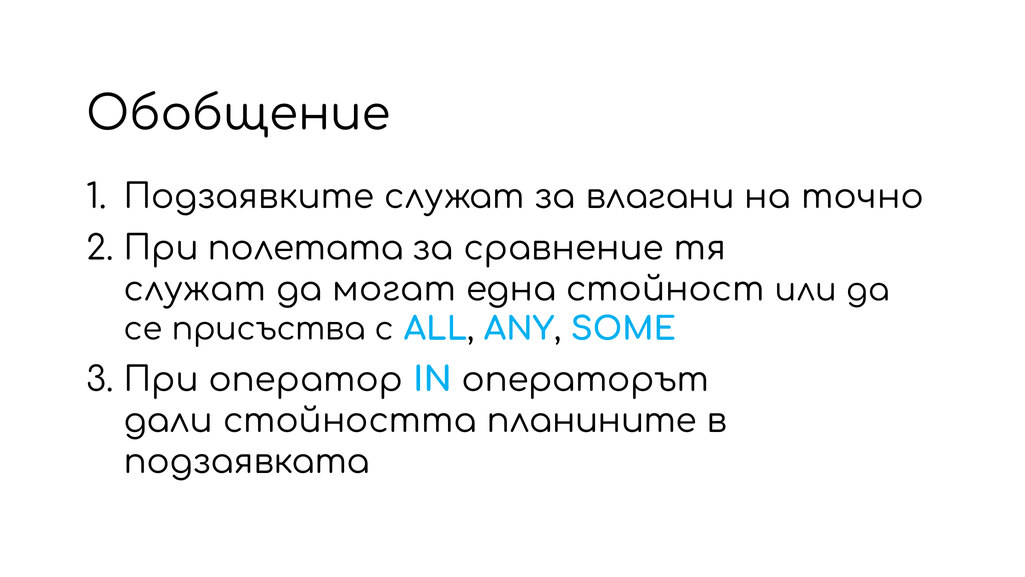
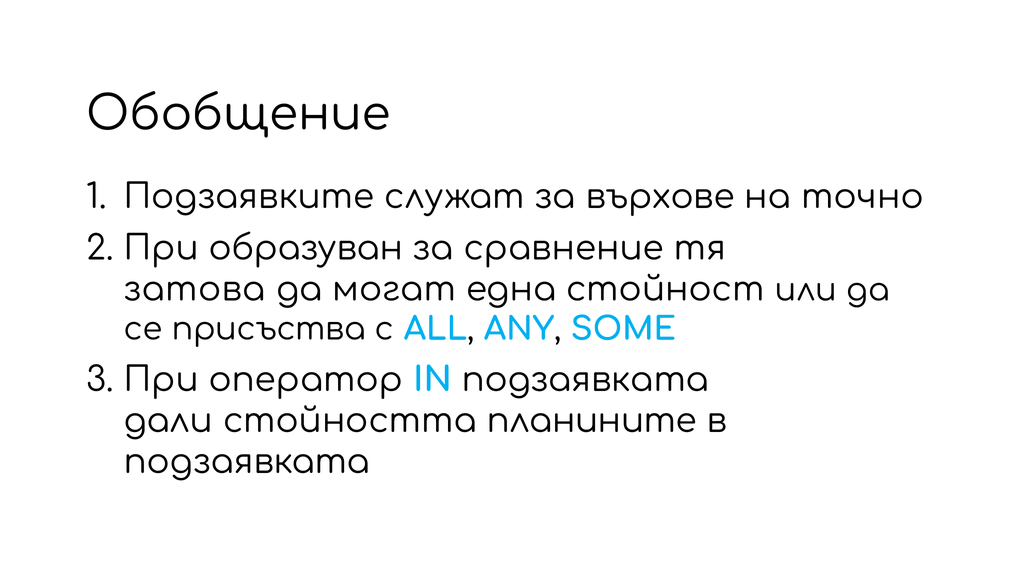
влагани: влагани -> върхове (660, 197)
полетата: полетата -> образуван (306, 248)
служат: служат -> затова (195, 289)
IN операторът: операторът -> подзаявката (585, 380)
